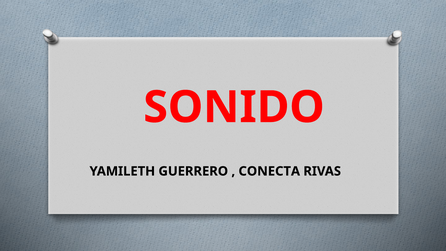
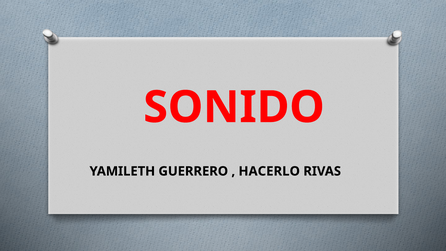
CONECTA: CONECTA -> HACERLO (269, 171)
